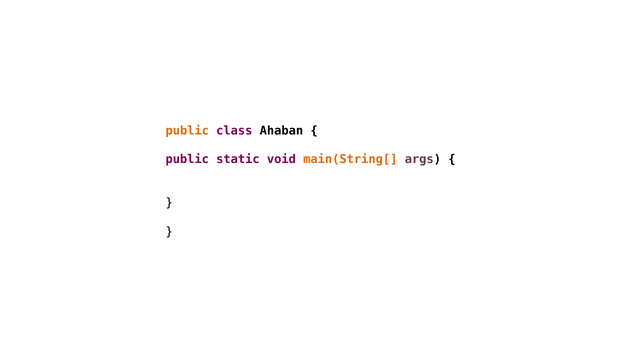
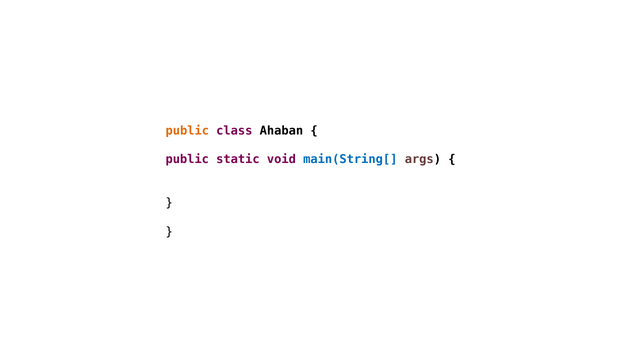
main(String[ colour: orange -> blue (350, 159)
